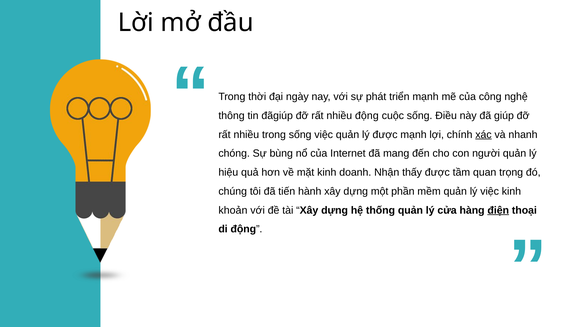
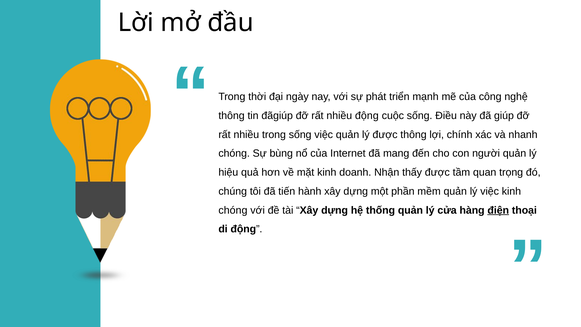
được mạnh: mạnh -> thông (414, 135)
xác underline: present -> none (483, 135)
khoản: khoản -> chóng (233, 210)
